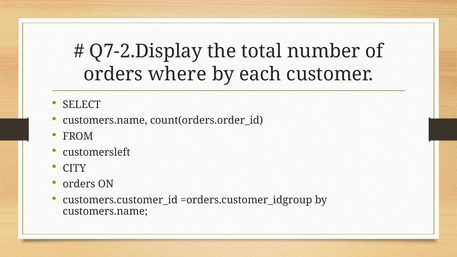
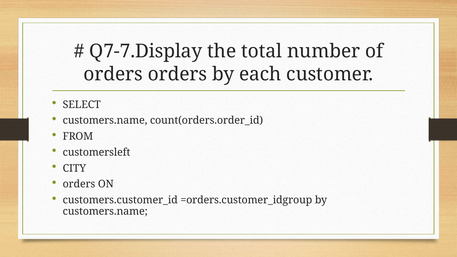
Q7-2.Display: Q7-2.Display -> Q7-7.Display (146, 51)
orders where: where -> orders (177, 74)
